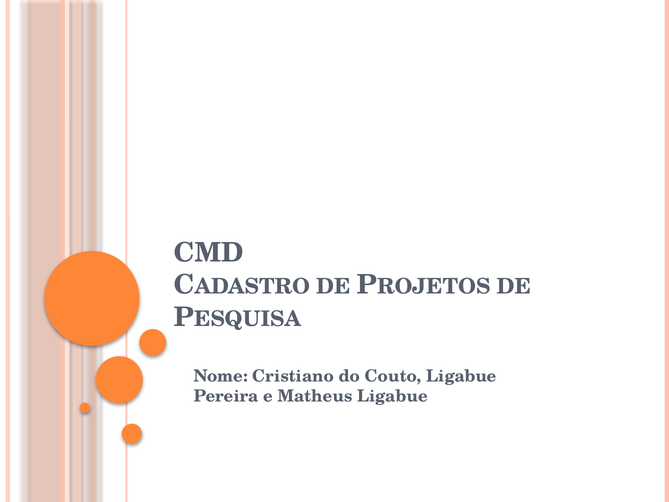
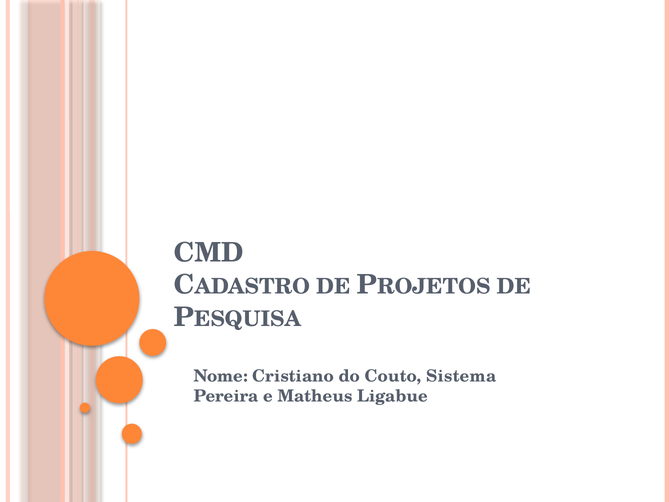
Couto Ligabue: Ligabue -> Sistema (461, 376)
